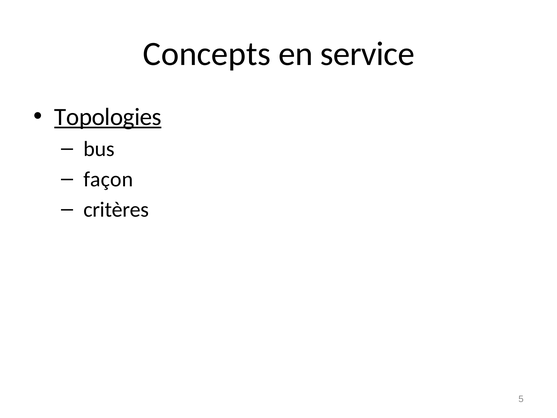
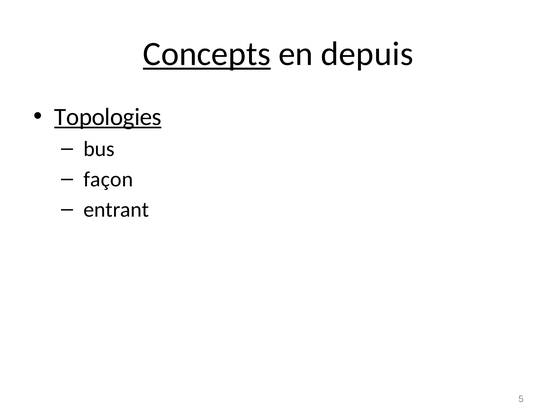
Concepts underline: none -> present (207, 54)
service: service -> depuis (367, 54)
critères: critères -> entrant (116, 210)
